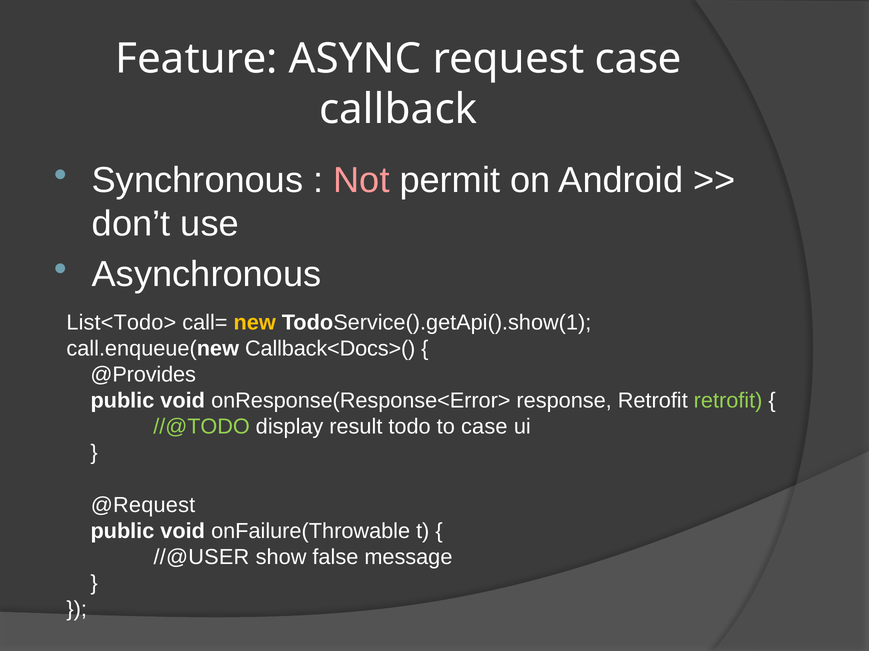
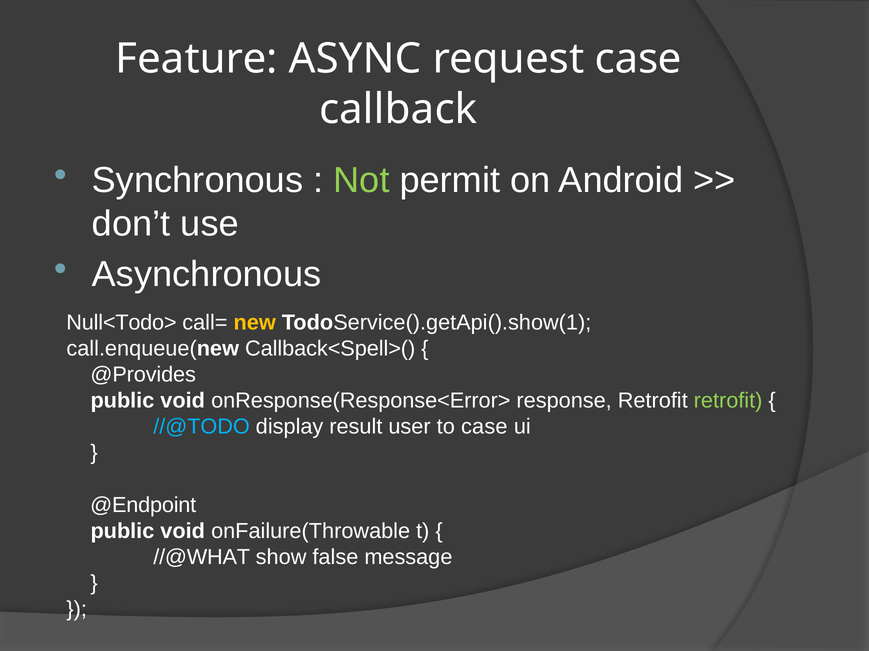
Not colour: pink -> light green (361, 181)
List<Todo>: List<Todo> -> Null<Todo> (121, 323)
Callback<Docs>(: Callback<Docs>( -> Callback<Spell>( (330, 349)
//@TODO colour: light green -> light blue (202, 427)
todo: todo -> user (410, 427)
@Request: @Request -> @Endpoint (143, 505)
//@USER: //@USER -> //@WHAT (202, 558)
